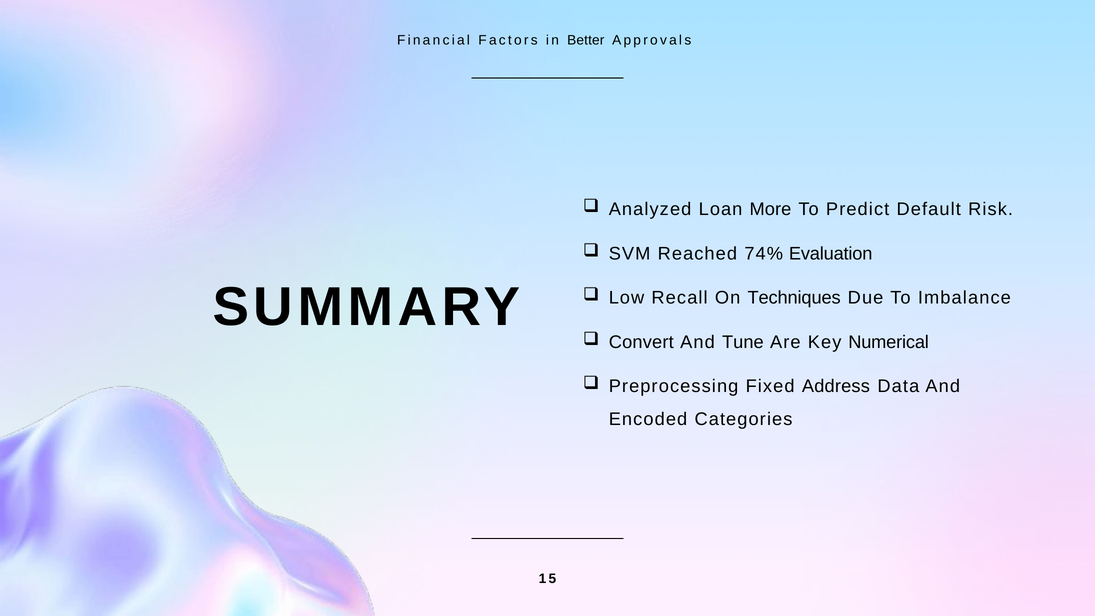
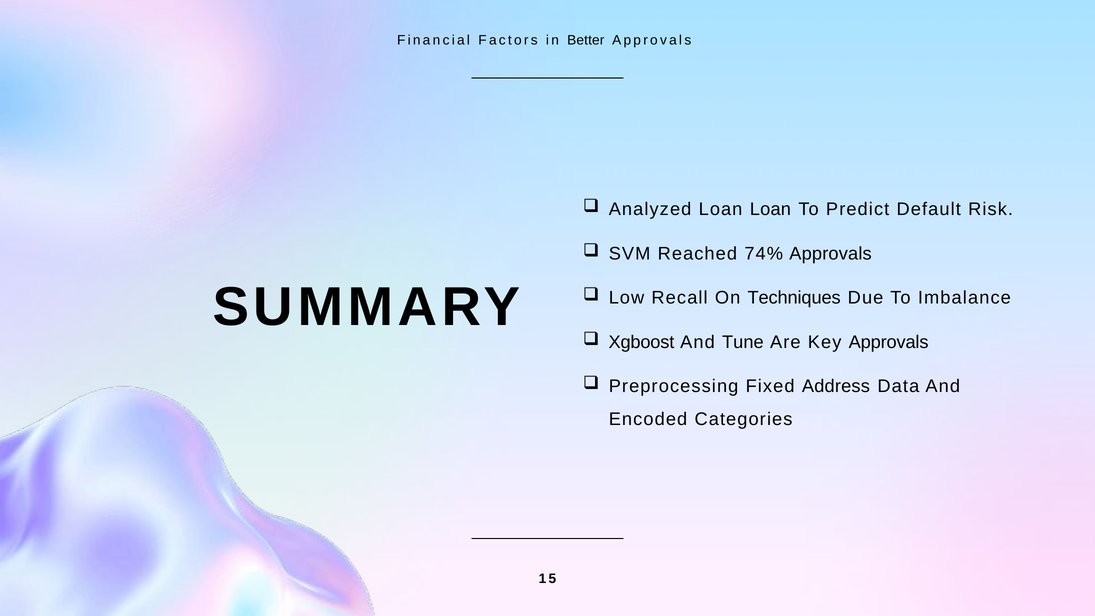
Loan More: More -> Loan (770, 209)
74% Evaluation: Evaluation -> Approvals (831, 254)
Convert: Convert -> Xgboost (641, 342)
Key Numerical: Numerical -> Approvals (889, 342)
